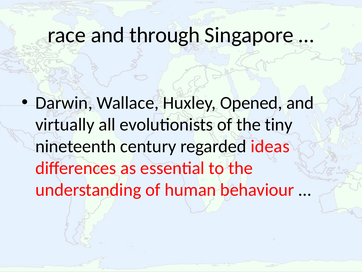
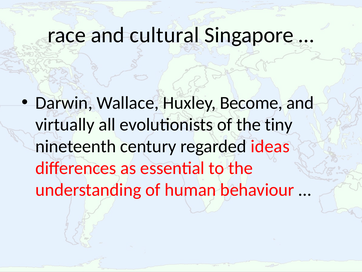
through: through -> cultural (164, 35)
Opened: Opened -> Become (251, 103)
